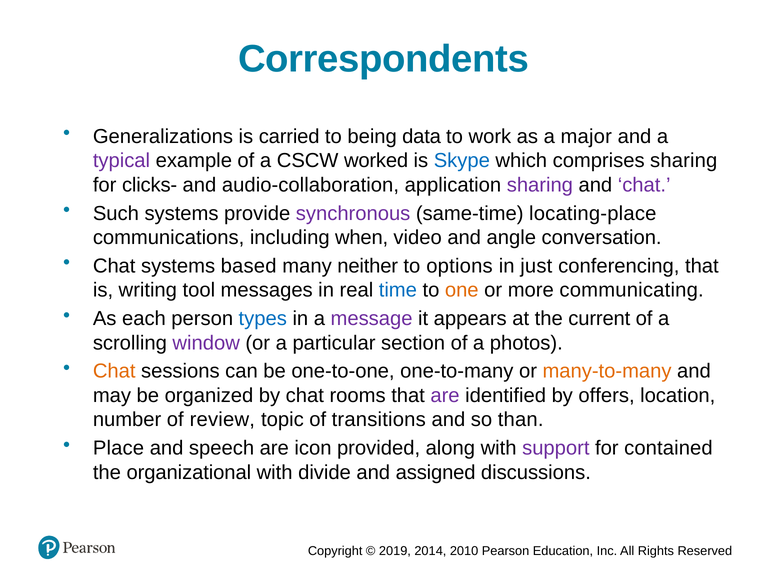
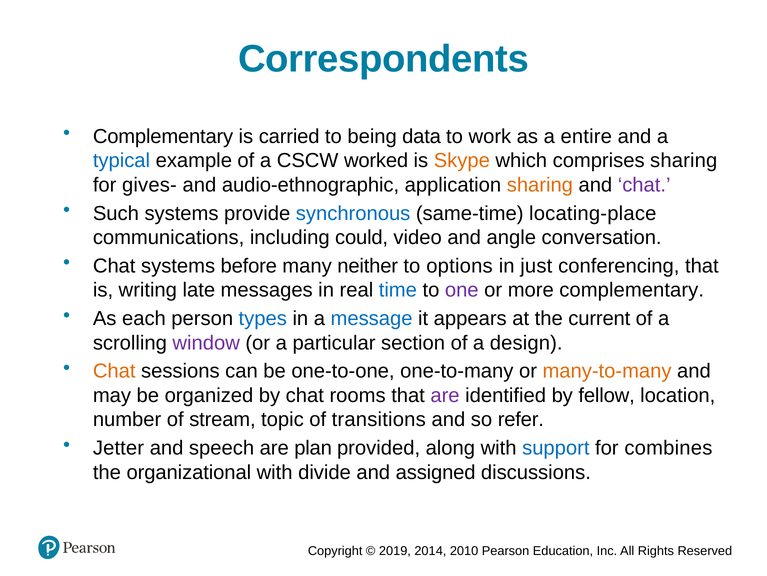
Generalizations: Generalizations -> Complementary (163, 136)
major: major -> entire (586, 136)
typical colour: purple -> blue (121, 161)
Skype colour: blue -> orange (462, 161)
clicks-: clicks- -> gives- (149, 185)
audio-collaboration: audio-collaboration -> audio-ethnographic (311, 185)
sharing colour: purple -> orange (540, 185)
synchronous colour: purple -> blue (353, 213)
when: when -> could (362, 237)
based: based -> before (249, 266)
tool: tool -> late (199, 290)
one colour: orange -> purple (462, 290)
more communicating: communicating -> complementary (632, 290)
message colour: purple -> blue (372, 318)
photos: photos -> design (526, 342)
offers: offers -> fellow (607, 395)
review: review -> stream (222, 419)
than: than -> refer (521, 419)
Place: Place -> Jetter (118, 448)
icon: icon -> plan (313, 448)
support colour: purple -> blue (556, 448)
contained: contained -> combines (668, 448)
